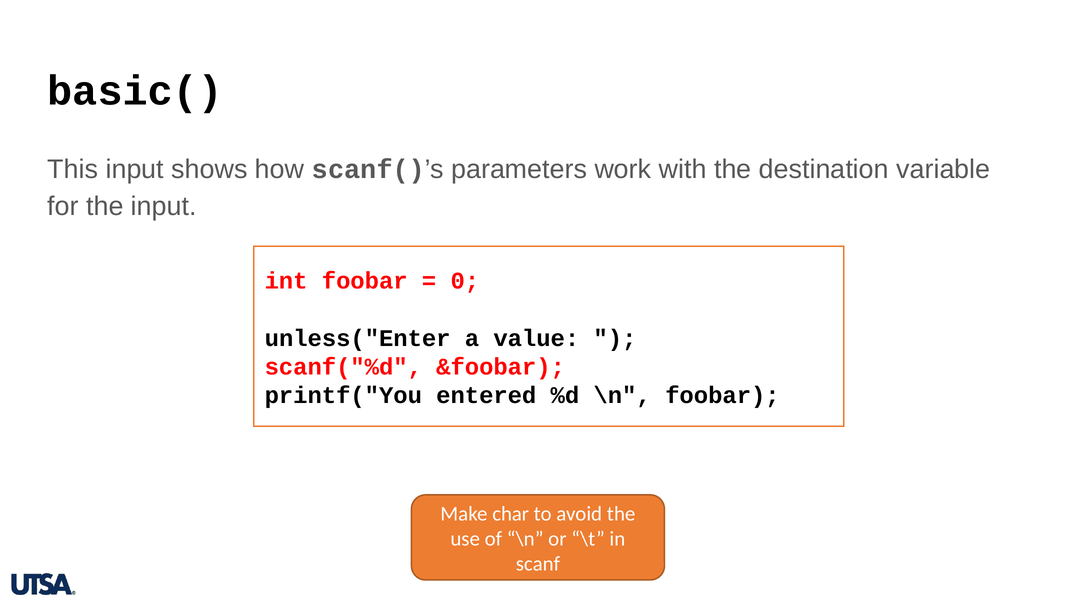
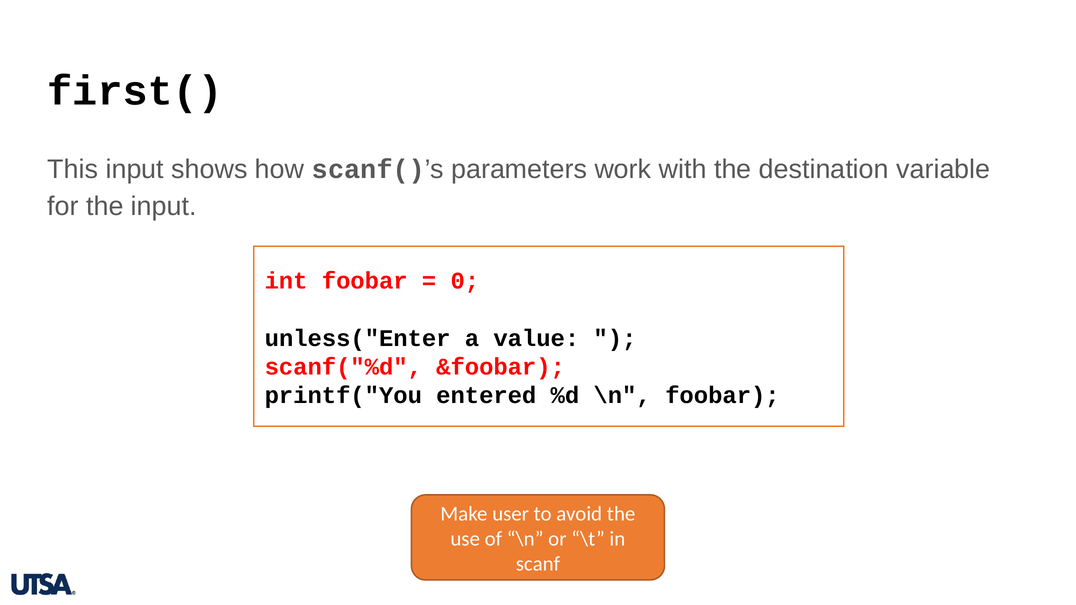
basic(: basic( -> first( (135, 91)
char: char -> user (511, 514)
